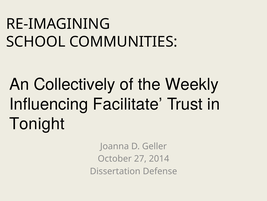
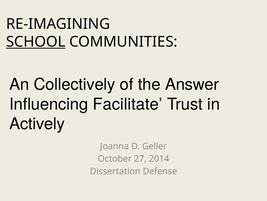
SCHOOL underline: none -> present (36, 42)
Weekly: Weekly -> Answer (192, 84)
Tonight: Tonight -> Actively (37, 123)
